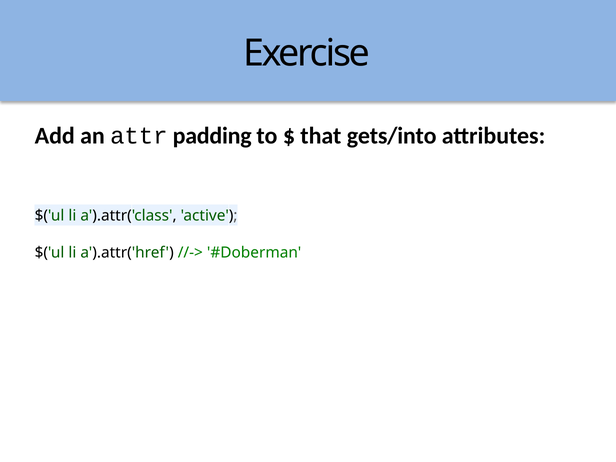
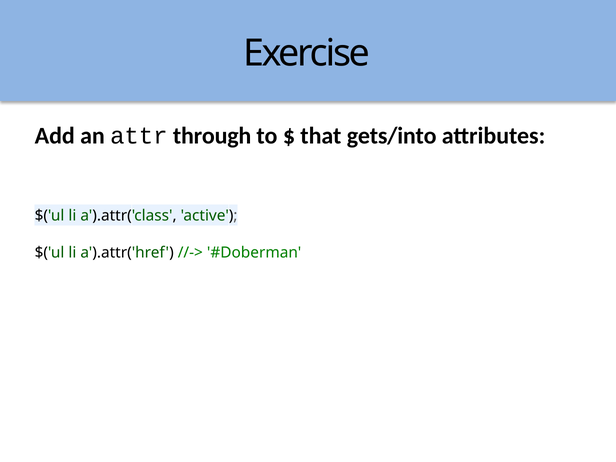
padding: padding -> through (212, 136)
